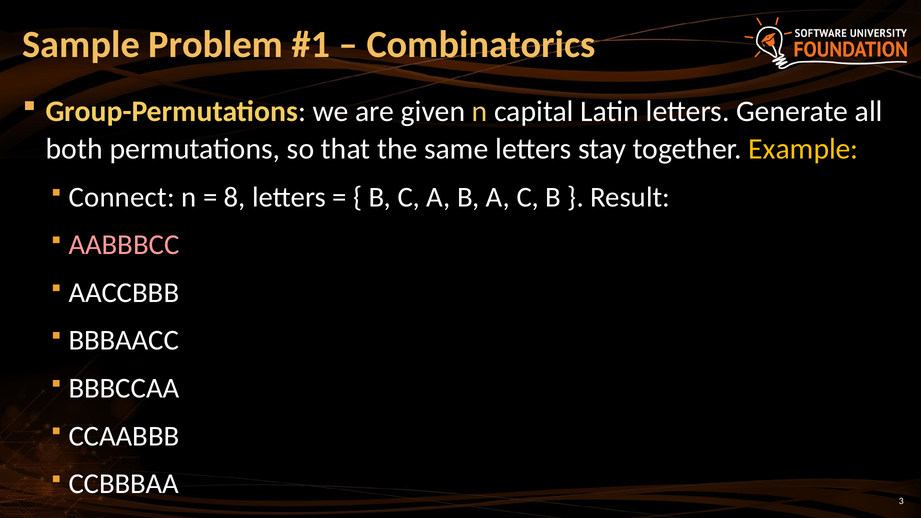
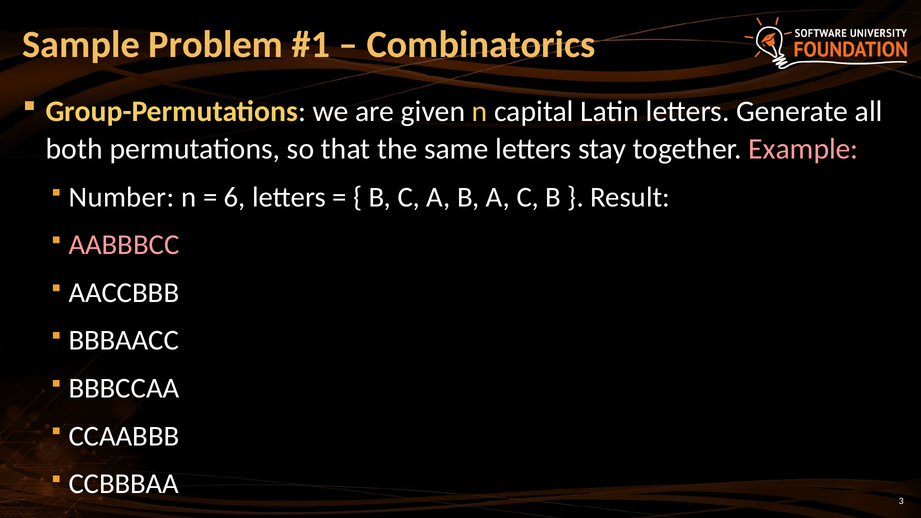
Example colour: yellow -> pink (803, 149)
Connect: Connect -> Number (122, 197)
8: 8 -> 6 (235, 197)
